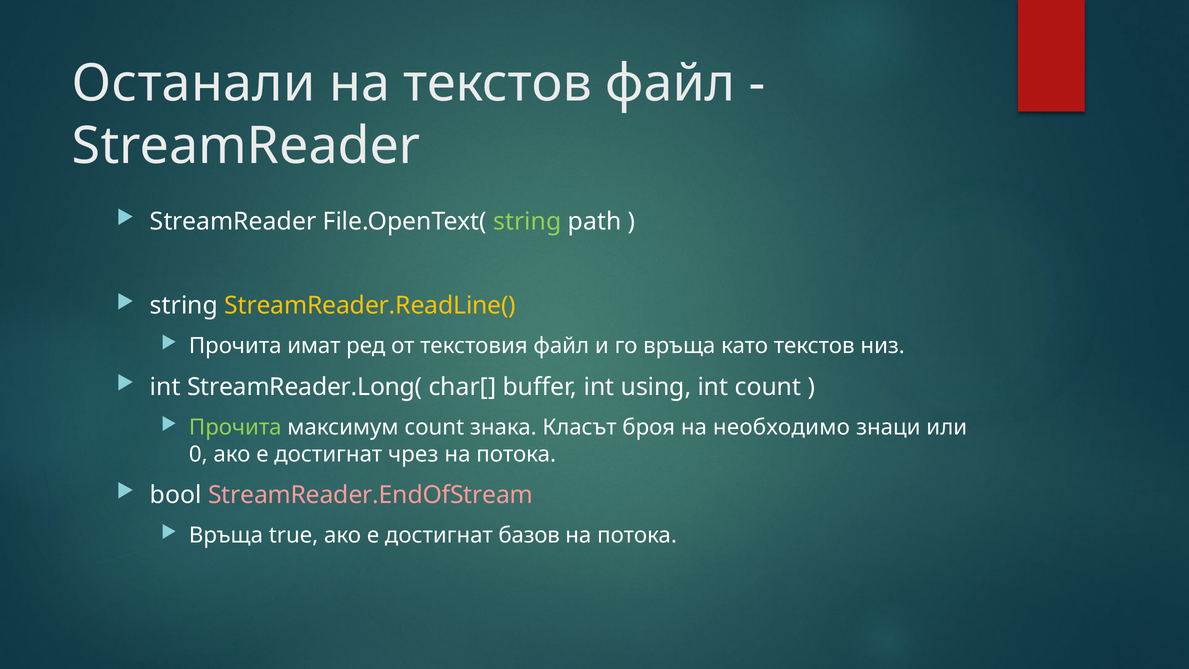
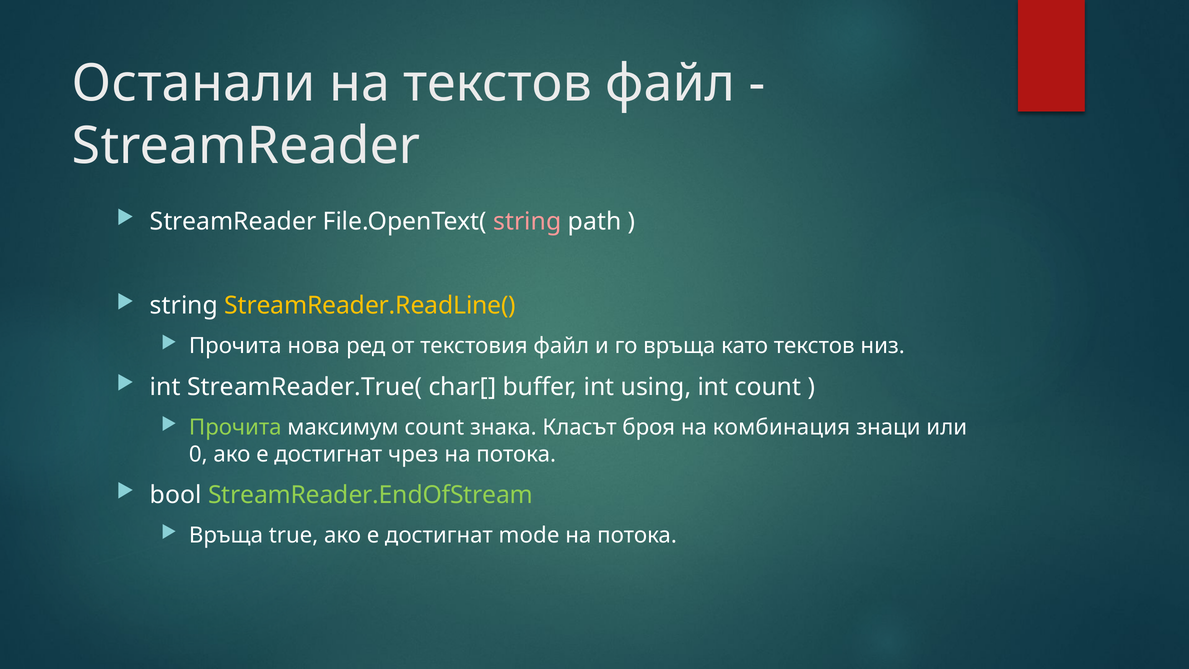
string colour: light green -> pink (527, 221)
имат: имат -> нова (314, 346)
StreamReader.Long(: StreamReader.Long( -> StreamReader.True( (305, 387)
необходимо: необходимо -> комбинация (781, 427)
StreamReader.EndOfStream colour: pink -> light green (371, 495)
базов: базов -> mode (529, 535)
